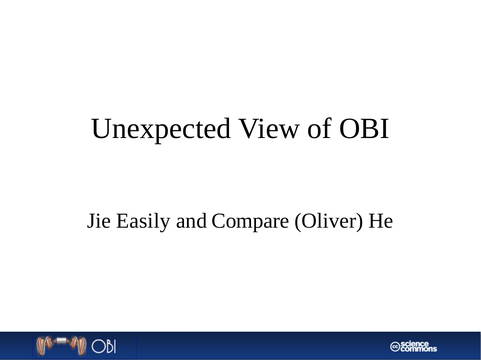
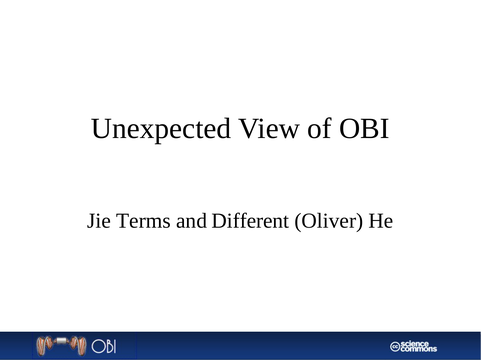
Easily: Easily -> Terms (143, 221)
Compare: Compare -> Different (250, 221)
